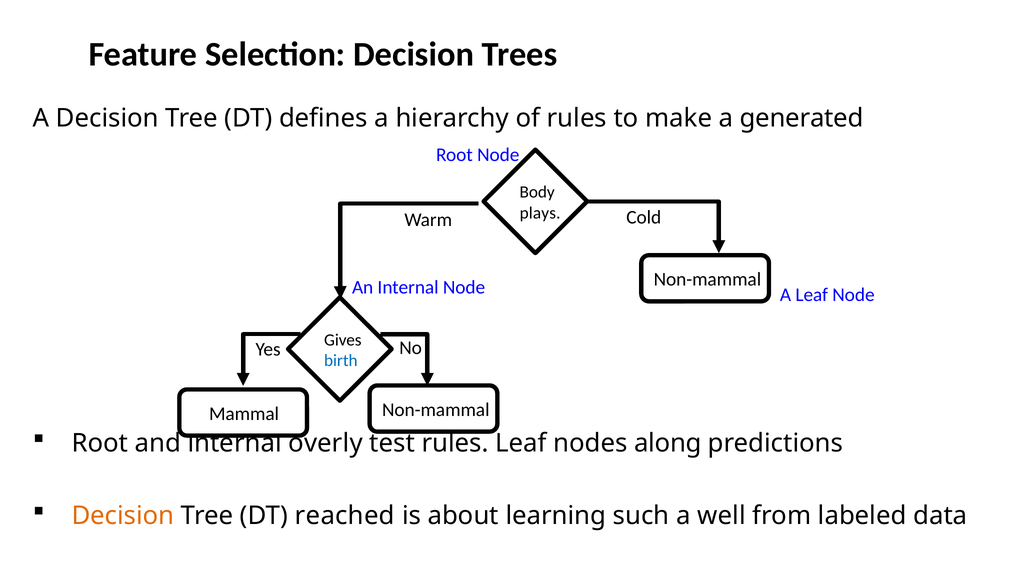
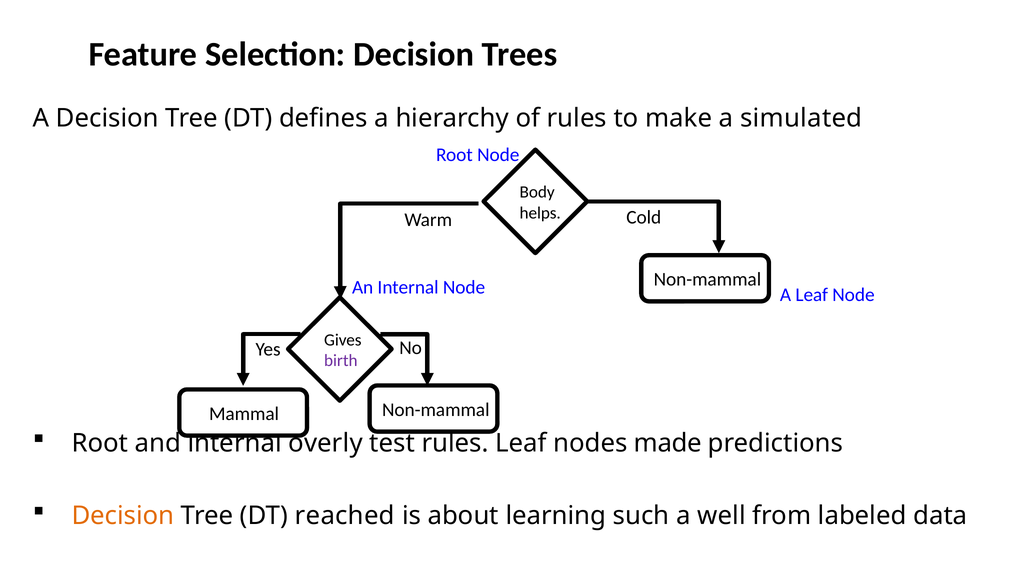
generated: generated -> simulated (801, 118)
plays: plays -> helps (540, 213)
birth colour: blue -> purple (341, 360)
along: along -> made (668, 443)
